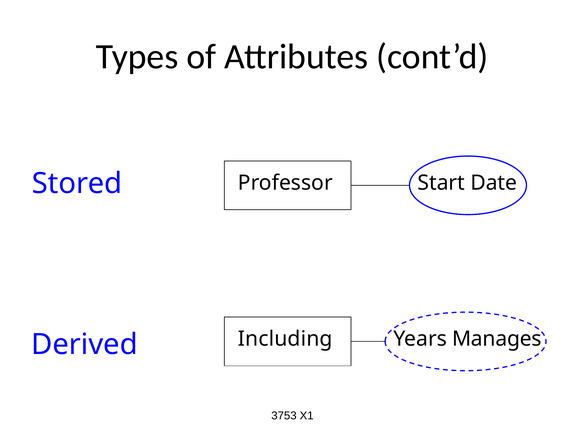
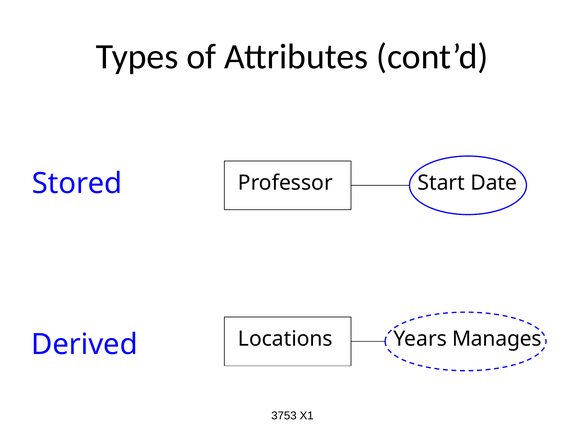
Including: Including -> Locations (285, 339)
